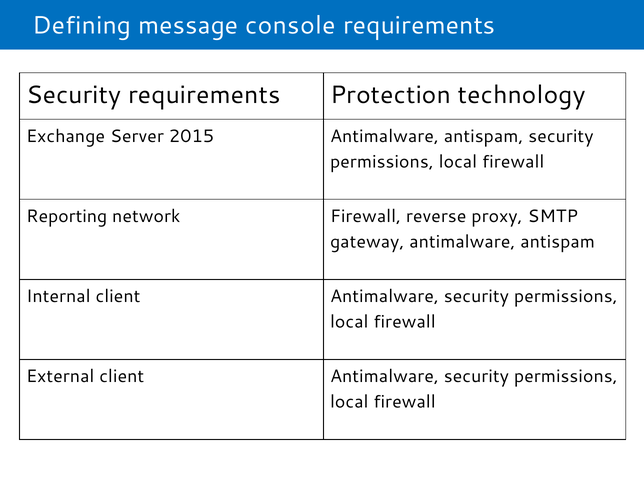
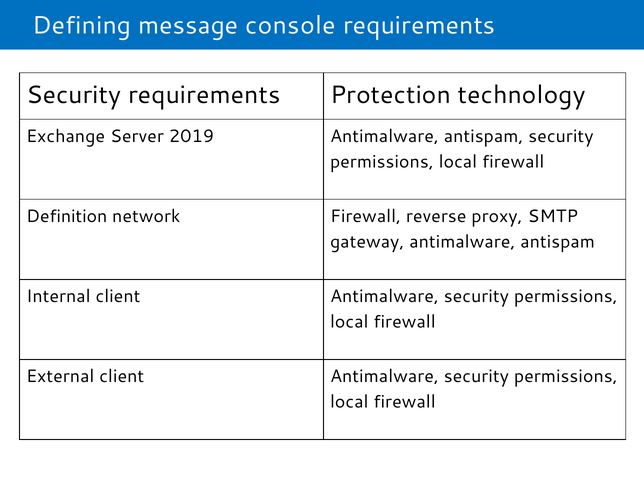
2015: 2015 -> 2019 (192, 136)
Reporting: Reporting -> Definition (67, 216)
